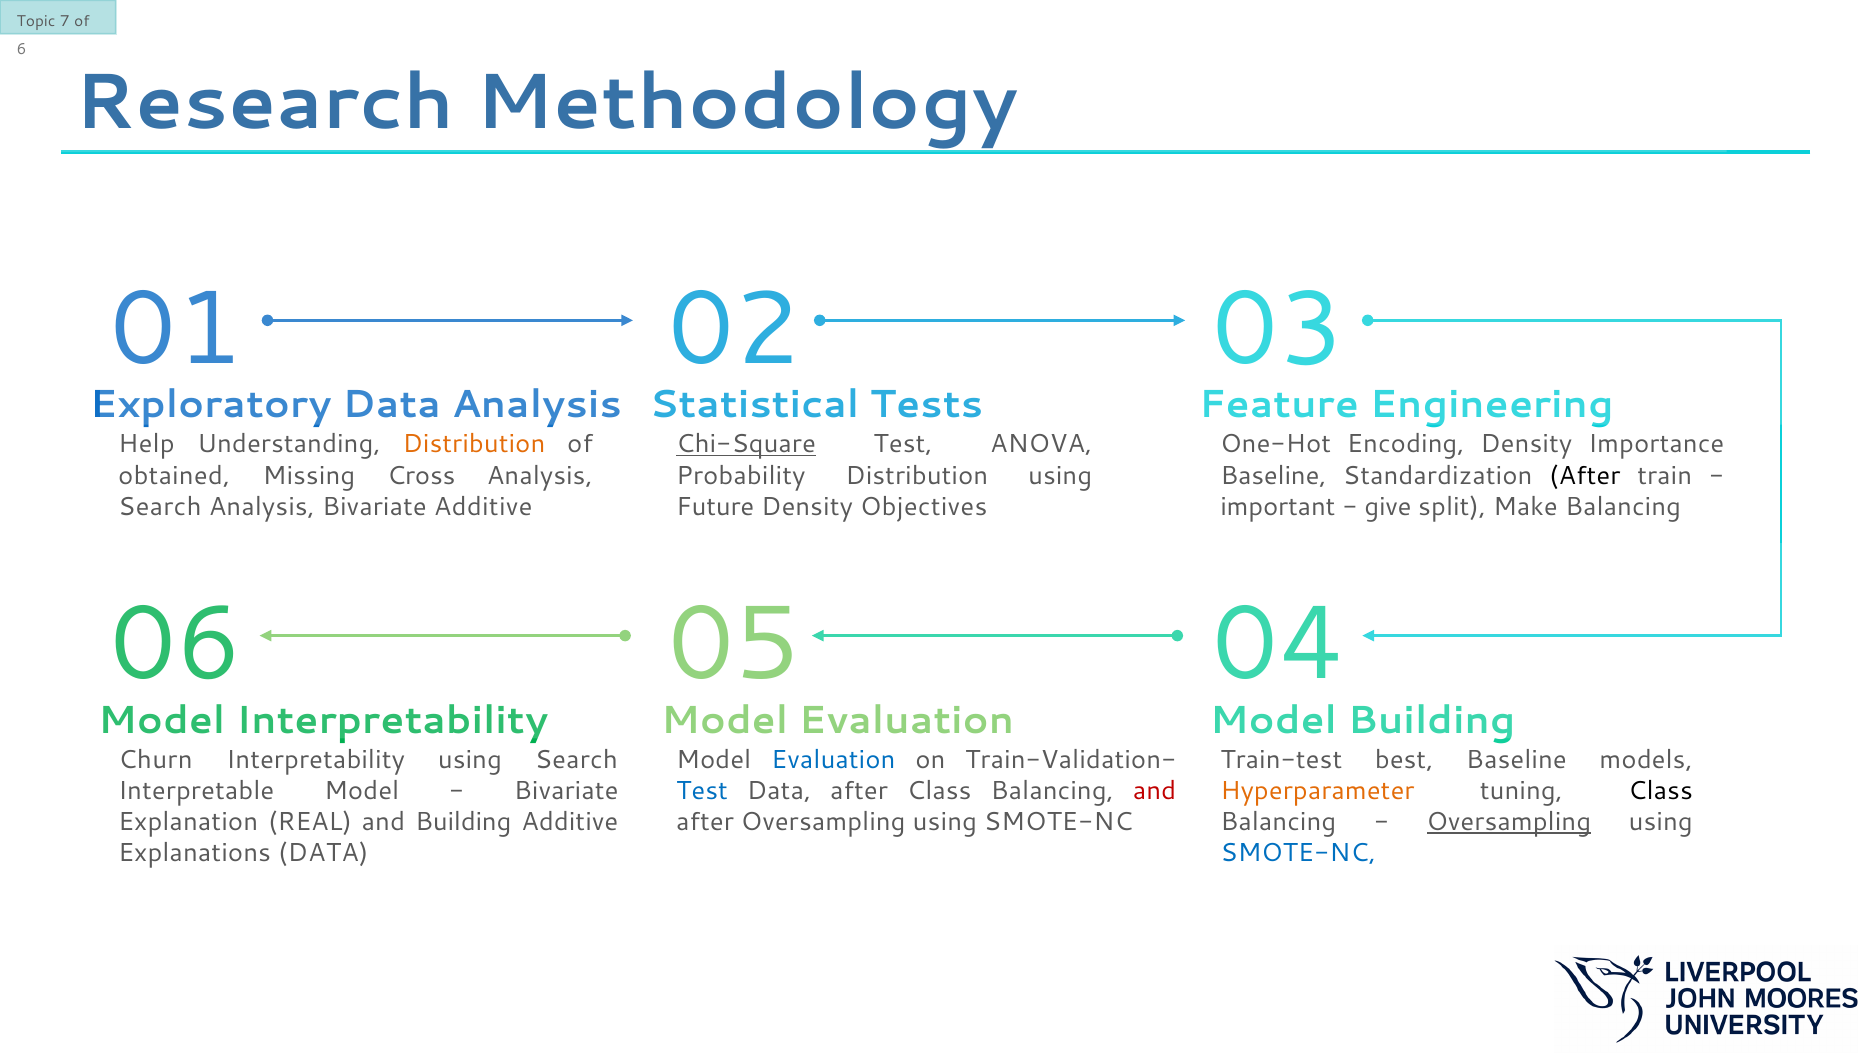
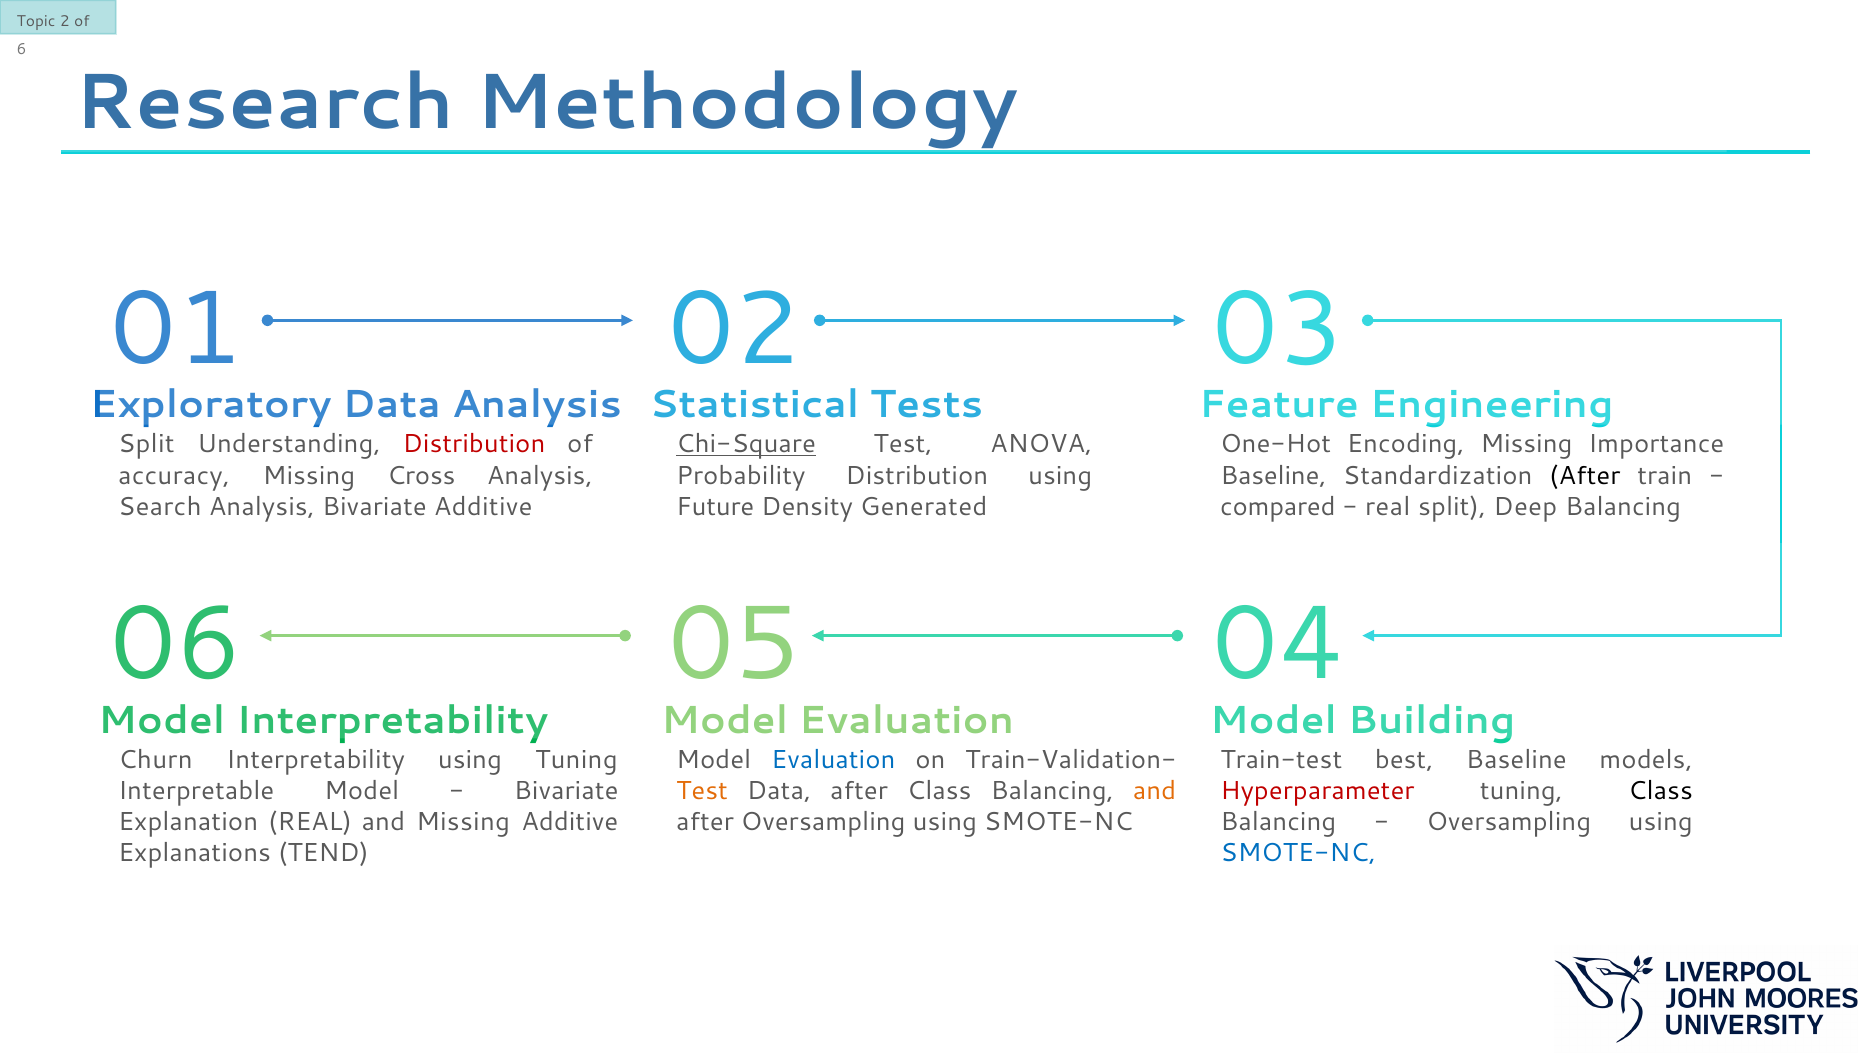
7: 7 -> 2 (65, 21)
Help: Help -> Split (146, 444)
Distribution colour: orange -> red (474, 444)
Encoding Density: Density -> Missing (1526, 444)
obtained: obtained -> accuracy (174, 475)
Objectives: Objectives -> Generated (924, 506)
important: important -> compared (1278, 506)
give: give -> real (1388, 506)
Make: Make -> Deep (1525, 506)
using Search: Search -> Tuning (576, 759)
Test colour: blue -> orange (702, 791)
and colour: red -> orange (1155, 791)
Hyperparameter colour: orange -> red (1317, 791)
and Building: Building -> Missing (463, 822)
Oversampling underline: present -> none (1509, 822)
Explanations DATA: DATA -> TEND (323, 853)
